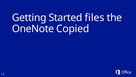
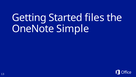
Copied: Copied -> Simple (73, 29)
